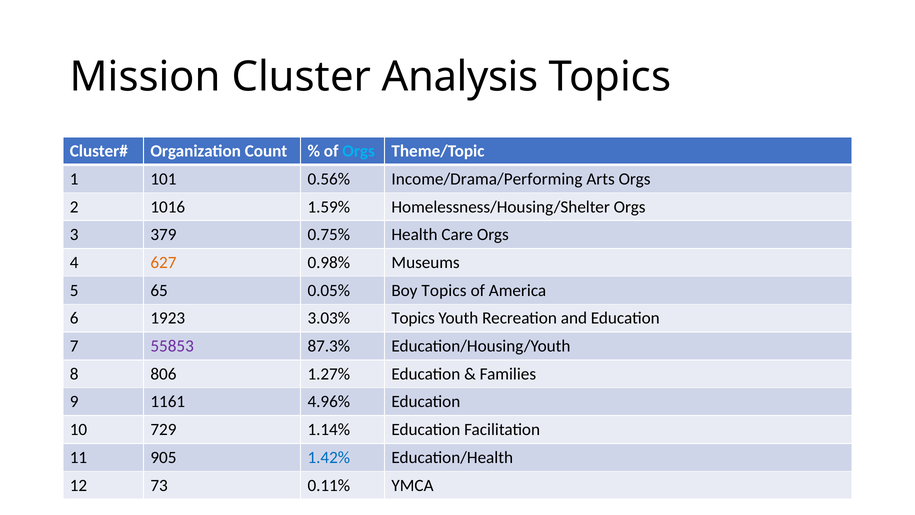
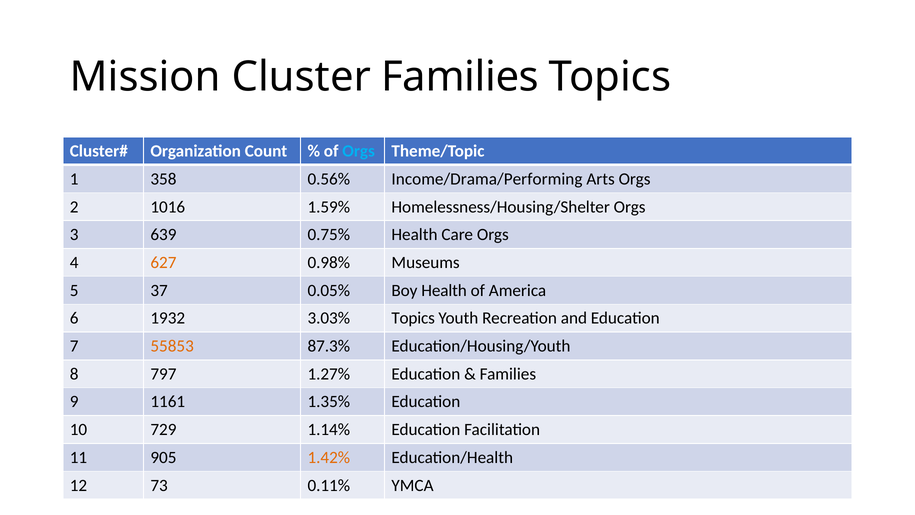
Cluster Analysis: Analysis -> Families (460, 77)
101: 101 -> 358 (163, 179)
379: 379 -> 639 (163, 235)
65: 65 -> 37 (159, 290)
Boy Topics: Topics -> Health (444, 290)
1923: 1923 -> 1932 (168, 318)
55853 colour: purple -> orange (172, 346)
806: 806 -> 797 (163, 374)
4.96%: 4.96% -> 1.35% (329, 402)
1.42% colour: blue -> orange (329, 457)
